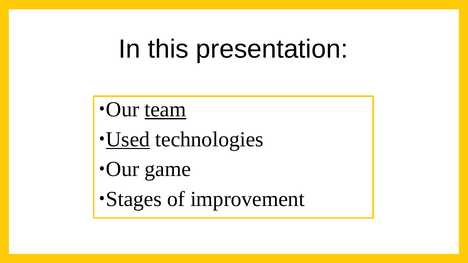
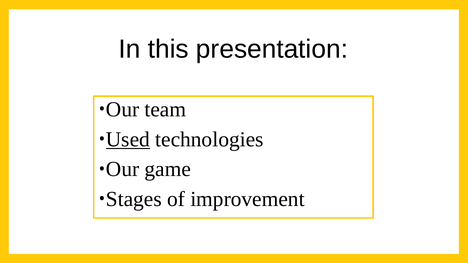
team underline: present -> none (165, 109)
